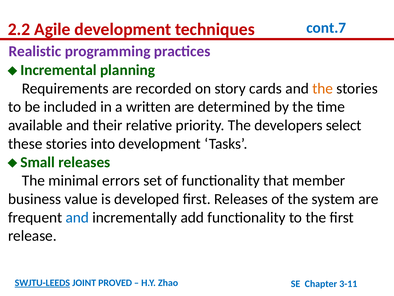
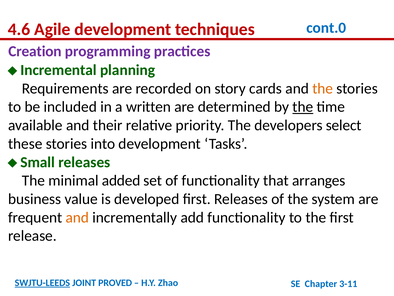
2.2: 2.2 -> 4.6 (19, 29)
cont.7: cont.7 -> cont.0 (326, 28)
Realistic: Realistic -> Creation (35, 51)
the underline: none -> present (303, 107)
errors: errors -> added (121, 180)
member: member -> arranges (319, 180)
and colour: blue -> orange (77, 217)
